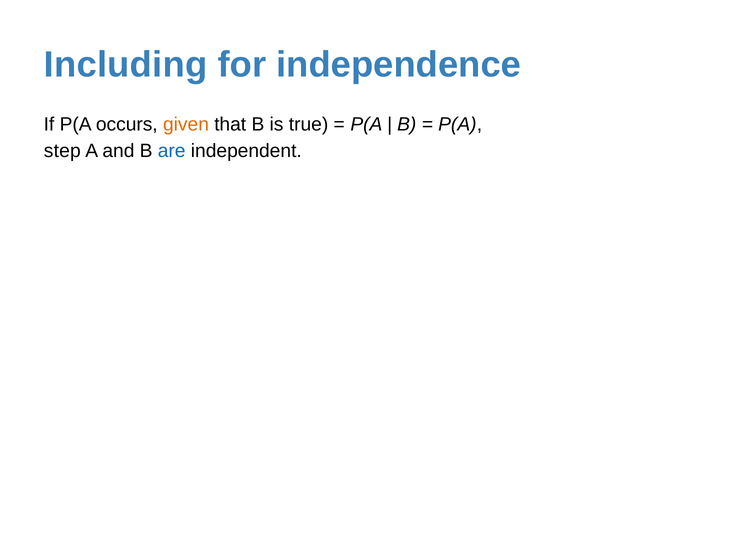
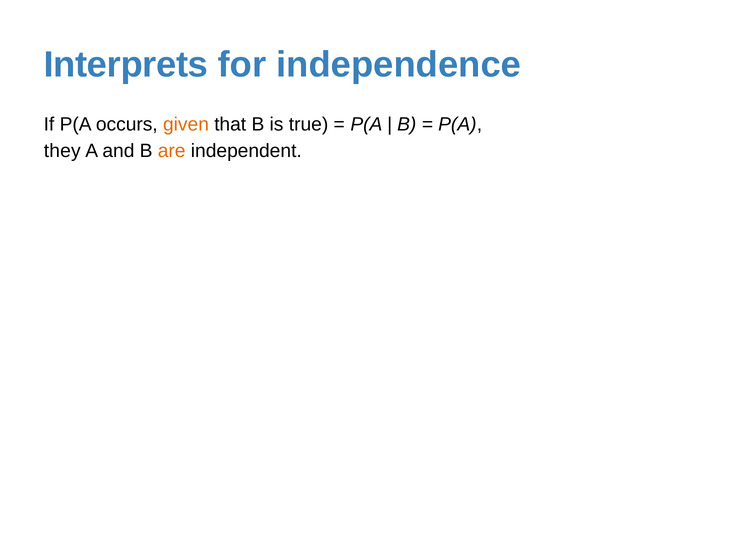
Including: Including -> Interprets (126, 64)
step: step -> they (62, 151)
are colour: blue -> orange (172, 151)
